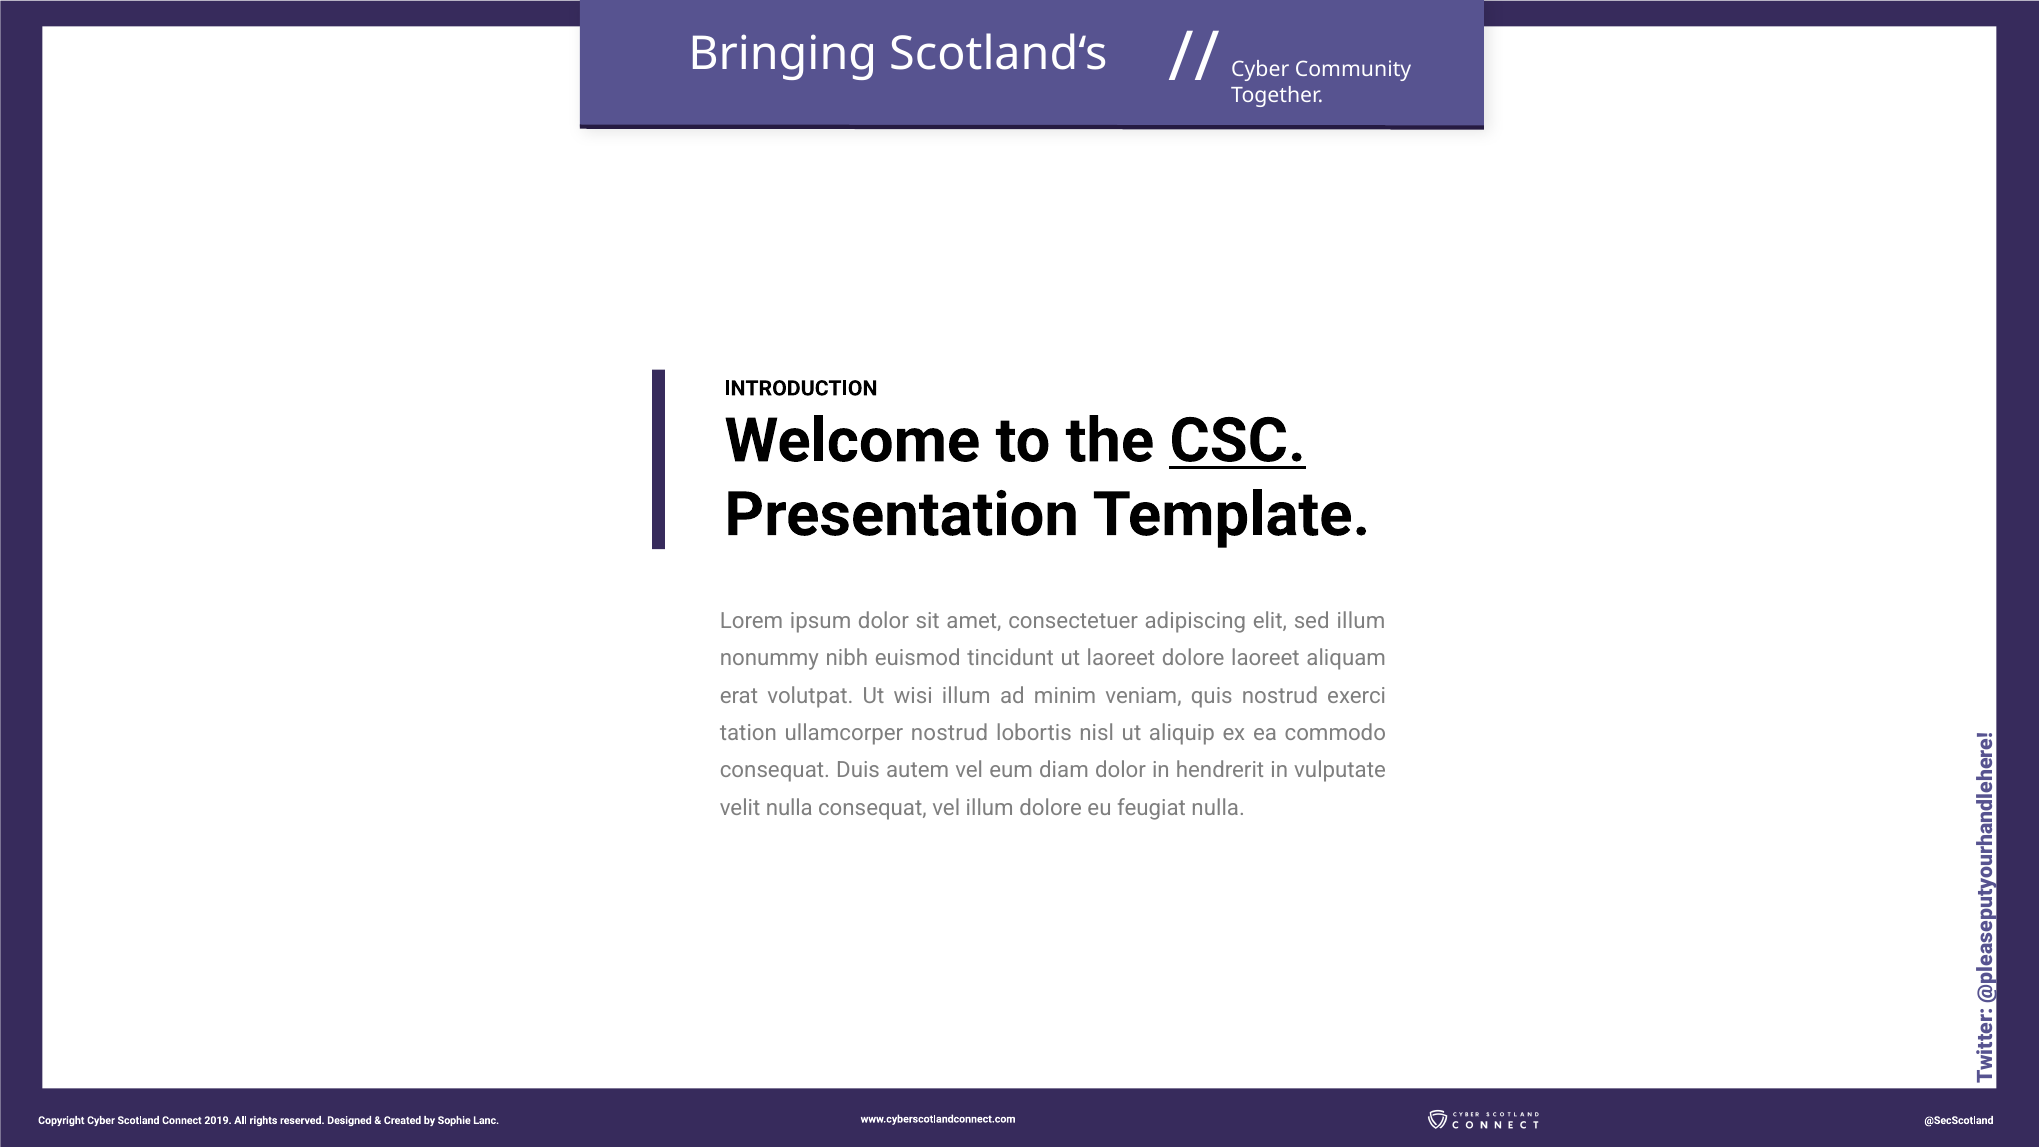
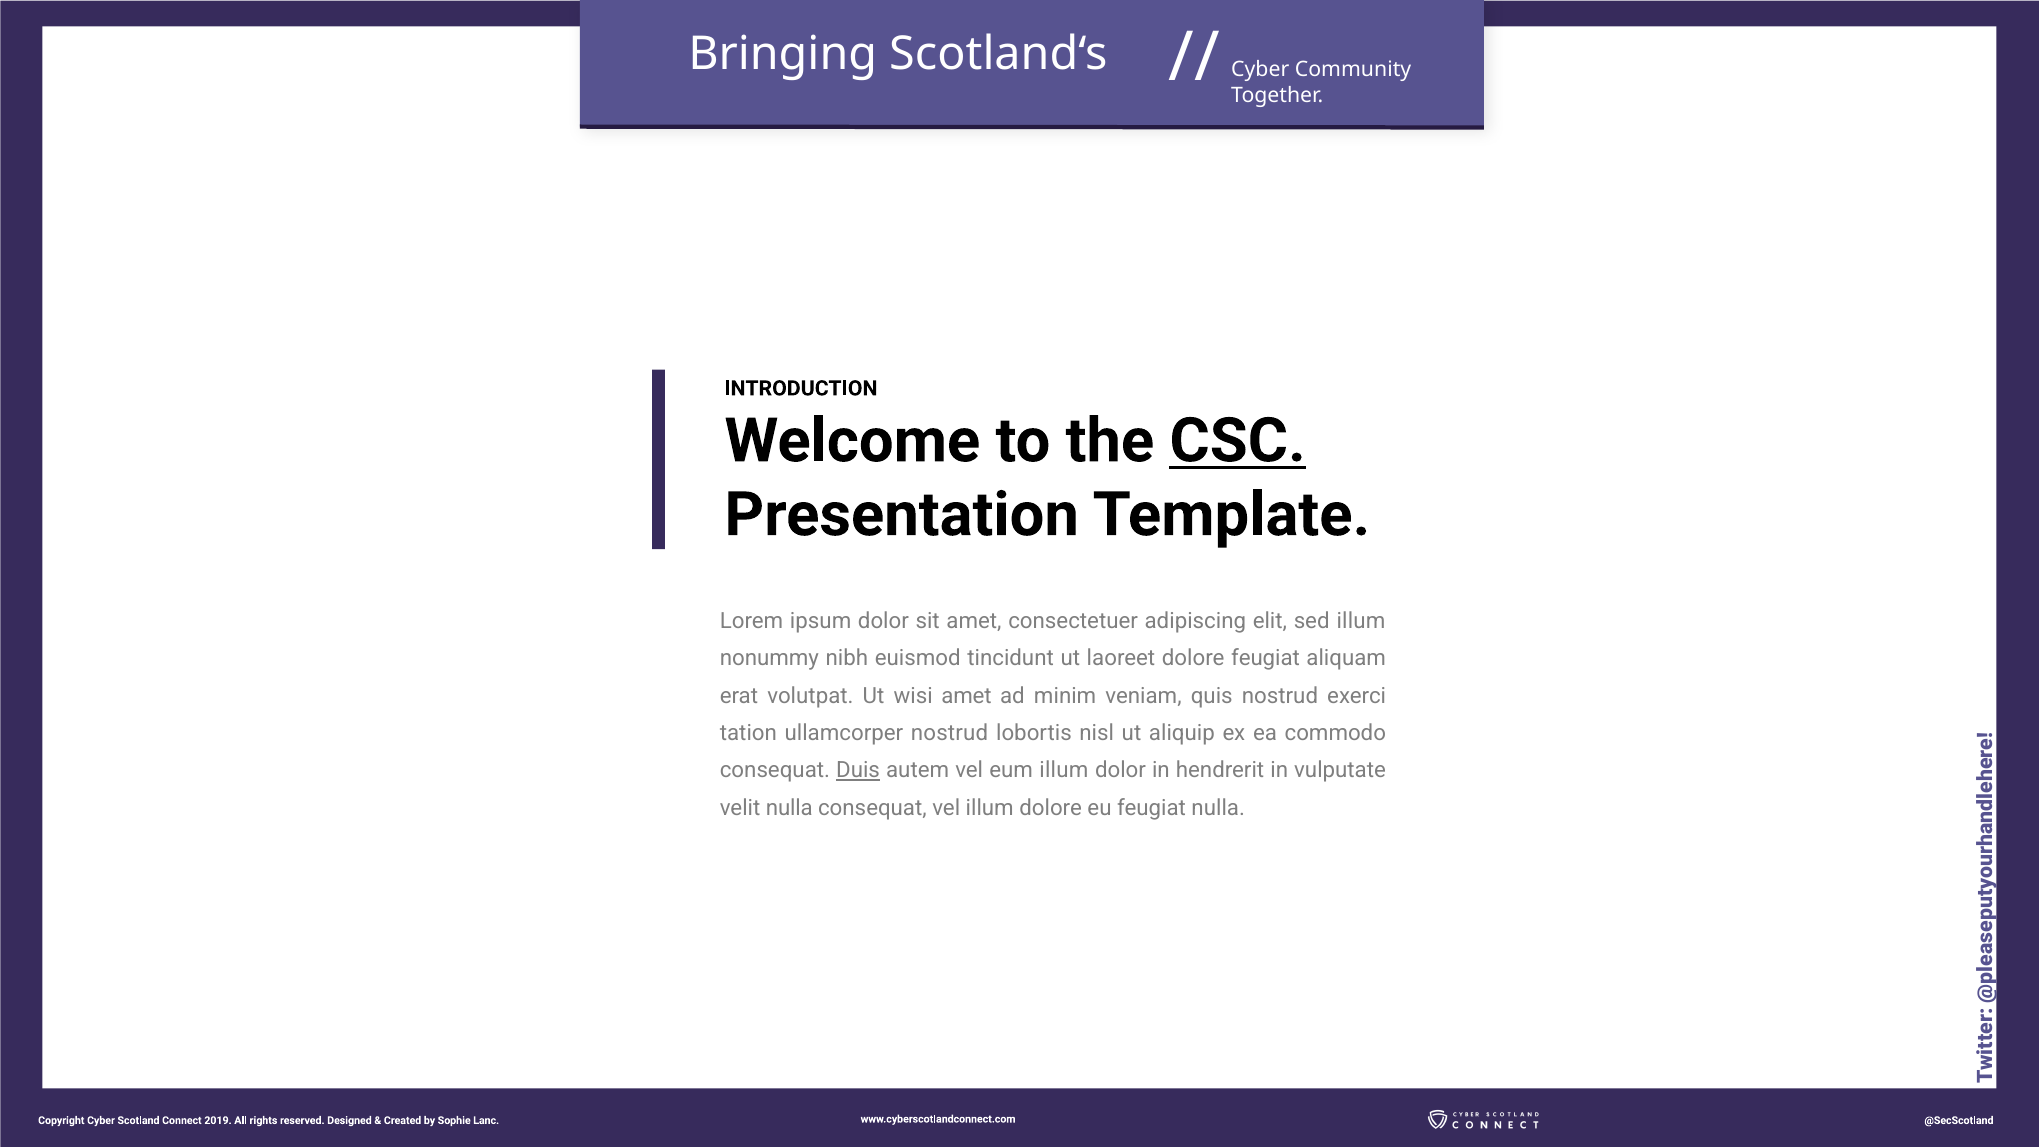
dolore laoreet: laoreet -> feugiat (1265, 658)
wisi illum: illum -> amet (967, 696)
Duis underline: none -> present (858, 771)
eum diam: diam -> illum (1064, 771)
